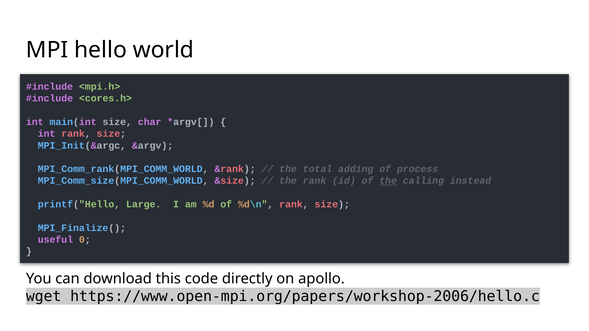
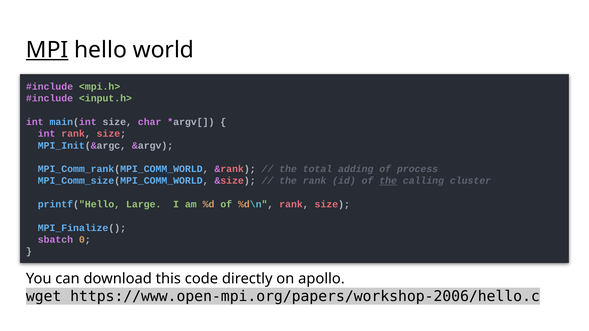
MPI underline: none -> present (47, 50)
<cores.h>: <cores.h> -> <input.h> (105, 98)
instead: instead -> cluster (471, 181)
useful: useful -> sbatch (55, 240)
